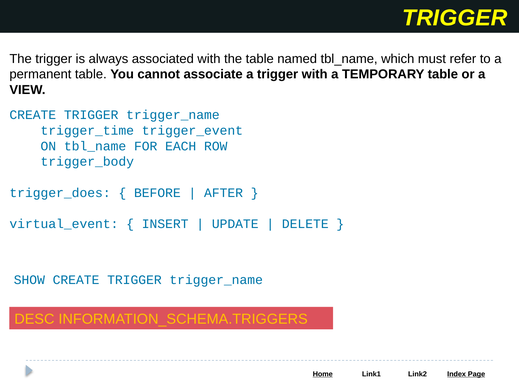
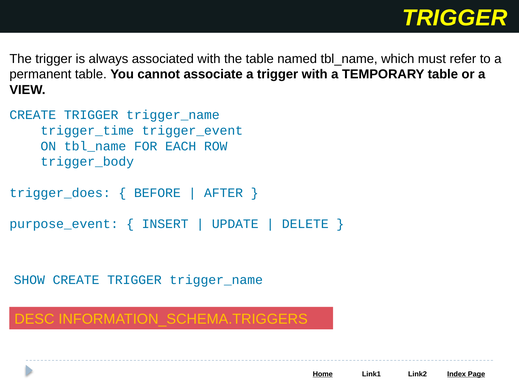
virtual_event: virtual_event -> purpose_event (64, 224)
